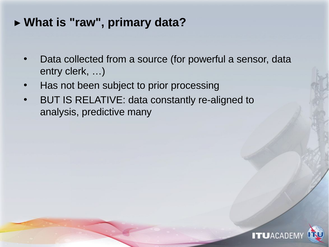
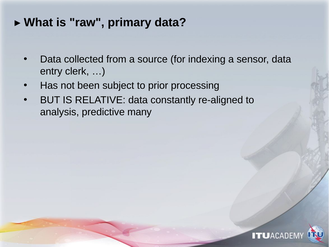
powerful: powerful -> indexing (207, 59)
